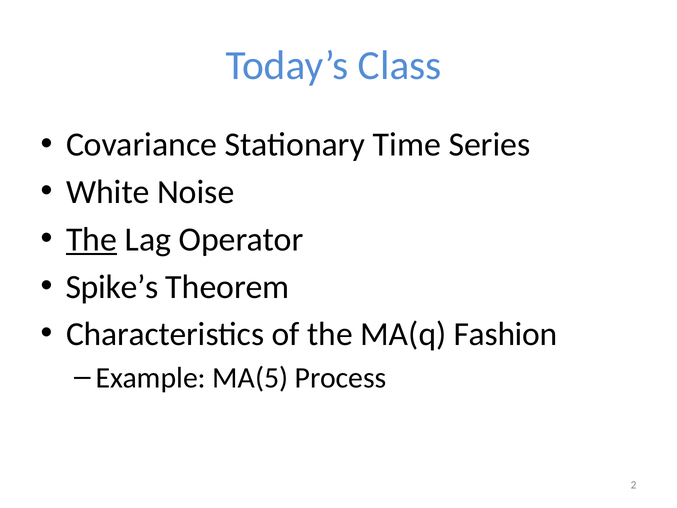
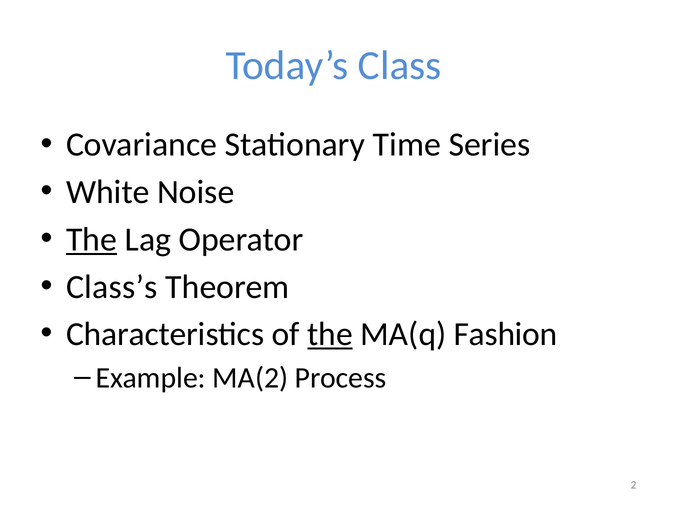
Spike’s: Spike’s -> Class’s (112, 287)
the underline: none -> present (330, 334)
MA(5: MA(5 -> MA(2 (250, 377)
